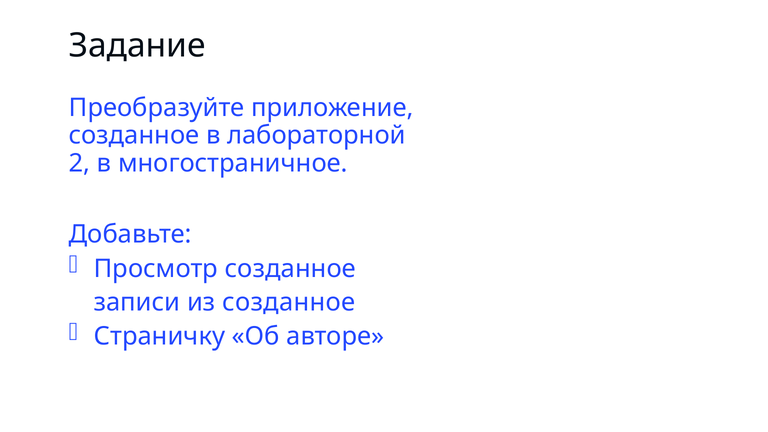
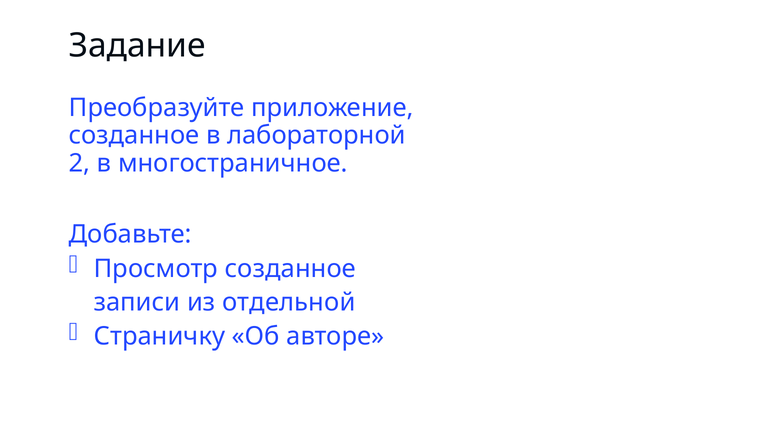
из созданное: созданное -> отдельной (289, 302)
